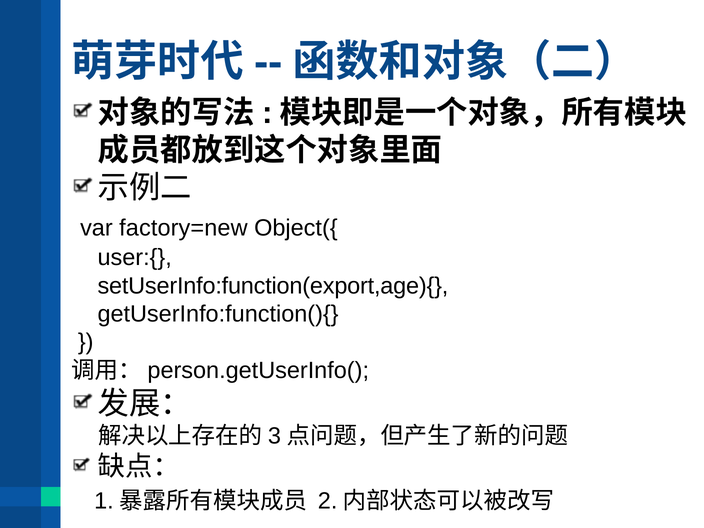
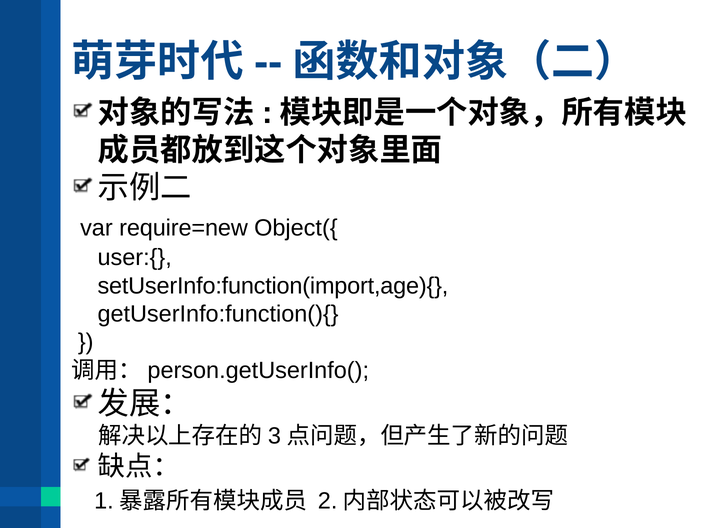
factory=new: factory=new -> require=new (184, 228)
setUserInfo:function(export,age){: setUserInfo:function(export,age){ -> setUserInfo:function(import,age){ (273, 286)
